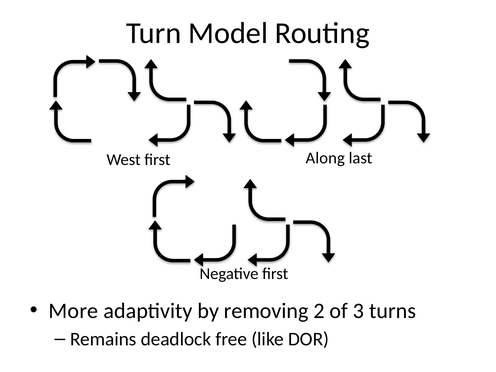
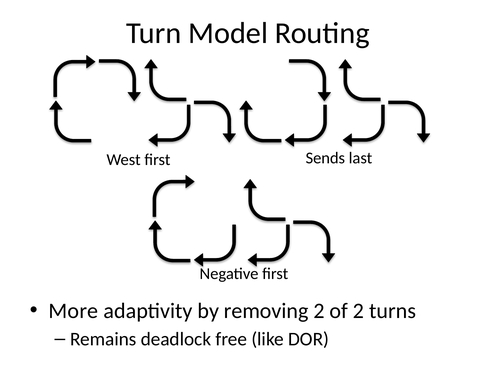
Along: Along -> Sends (325, 158)
of 3: 3 -> 2 (359, 311)
